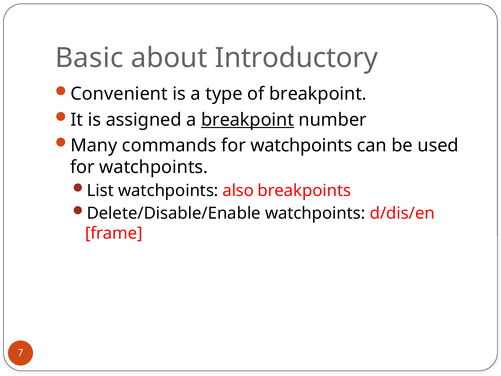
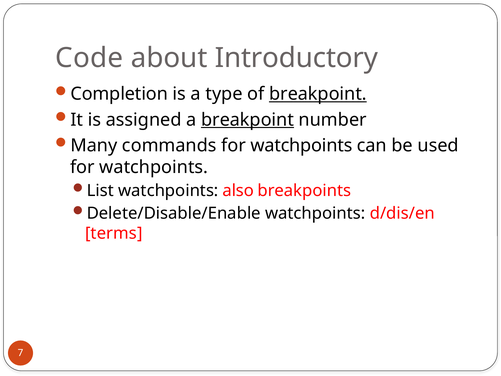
Basic: Basic -> Code (89, 58)
Convenient: Convenient -> Completion (119, 94)
breakpoint underline: none -> present (318, 94)
frame: frame -> terms (114, 233)
